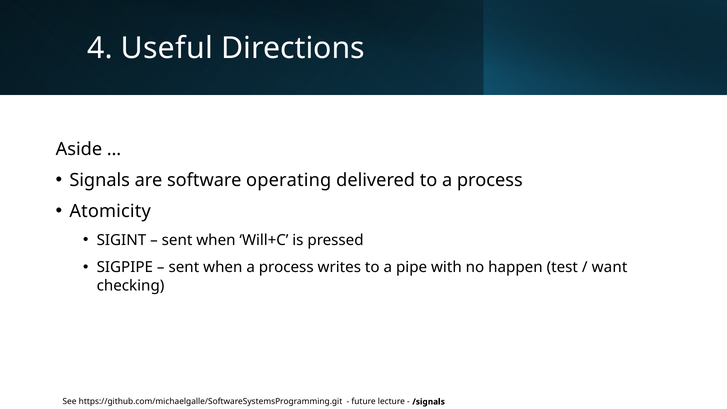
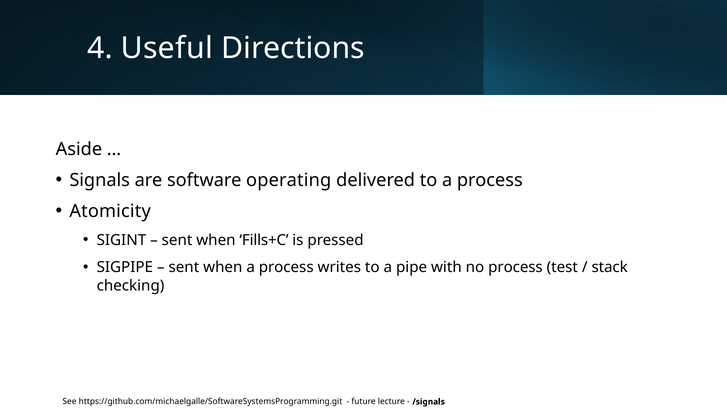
Will+C: Will+C -> Fills+C (264, 240)
no happen: happen -> process (515, 267)
want: want -> stack (610, 267)
